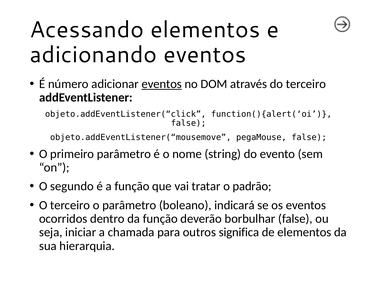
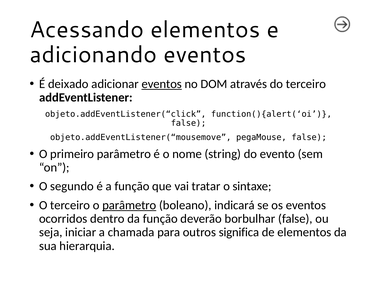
número: número -> deixado (68, 84)
padrão: padrão -> sintaxe (252, 186)
parâmetro underline: none -> present (129, 205)
